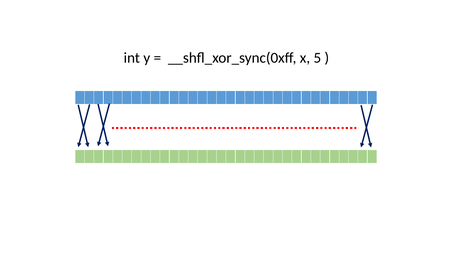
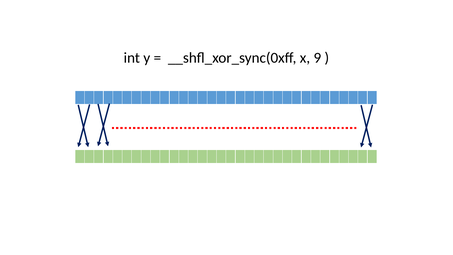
5: 5 -> 9 (317, 58)
